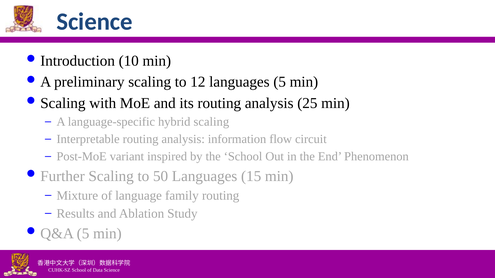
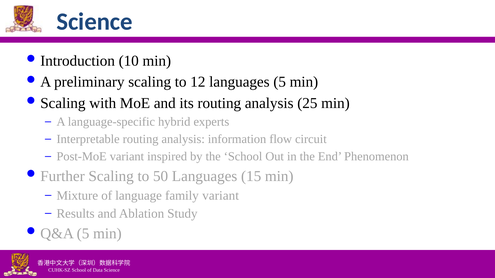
hybrid scaling: scaling -> experts (211, 122)
family routing: routing -> variant (221, 196)
